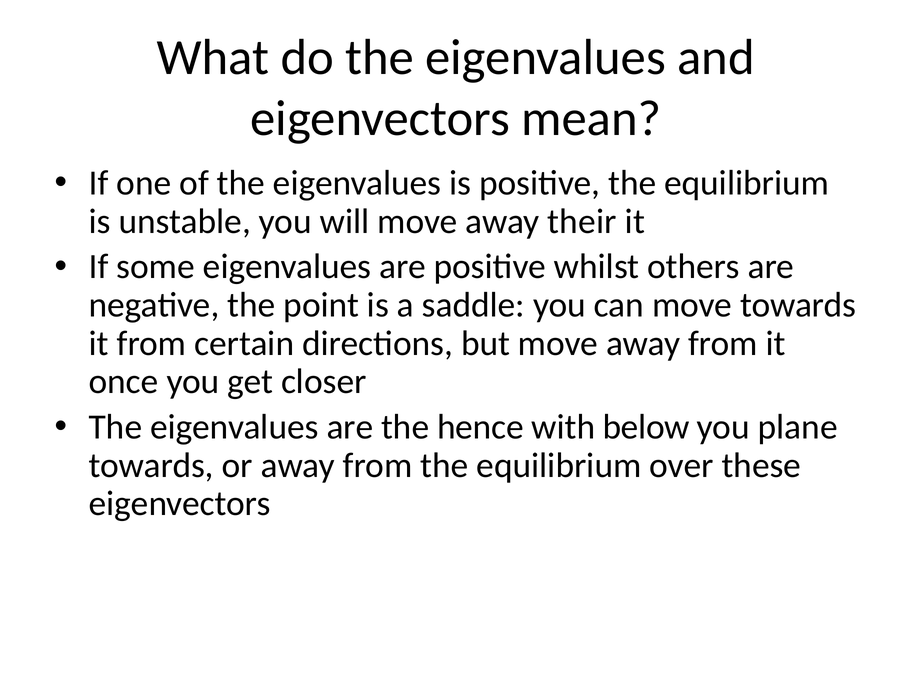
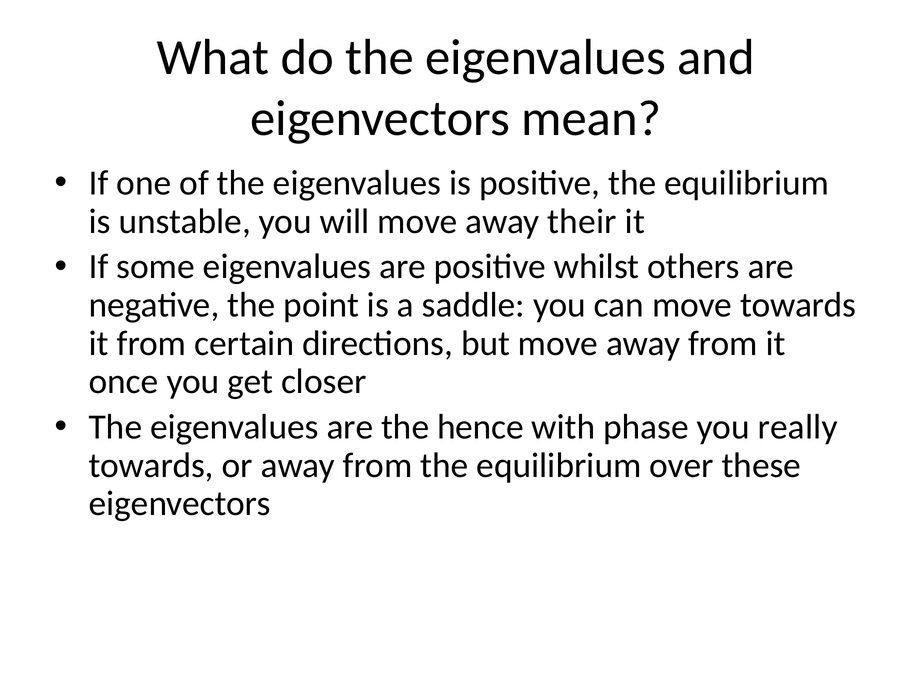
below: below -> phase (646, 427)
plane: plane -> really (798, 427)
